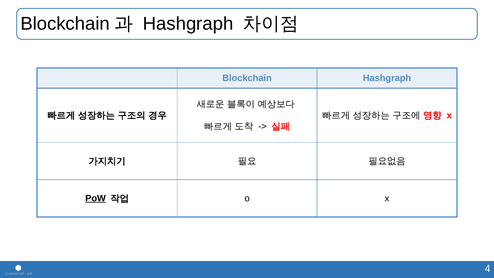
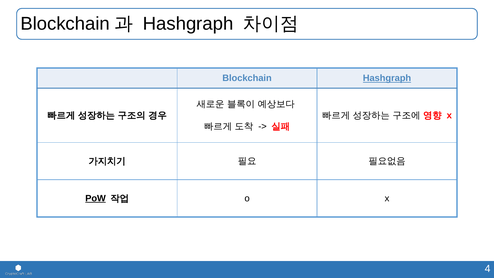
Hashgraph underline: none -> present (387, 78)
